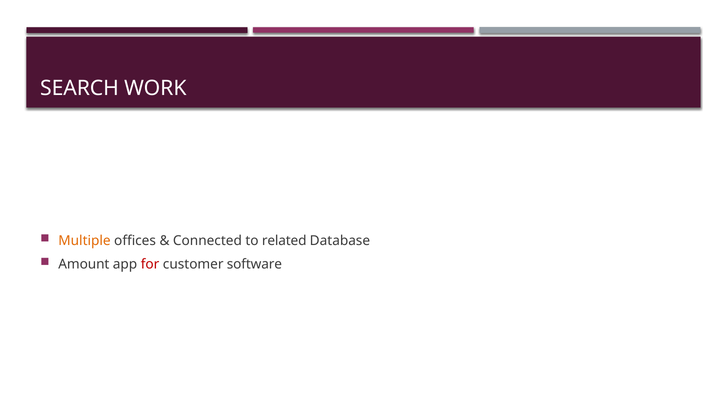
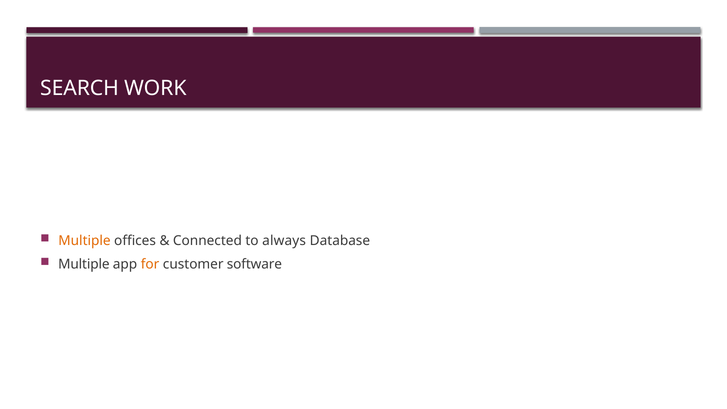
related: related -> always (284, 241)
Amount: Amount -> Multiple (84, 264)
for colour: red -> orange (150, 264)
